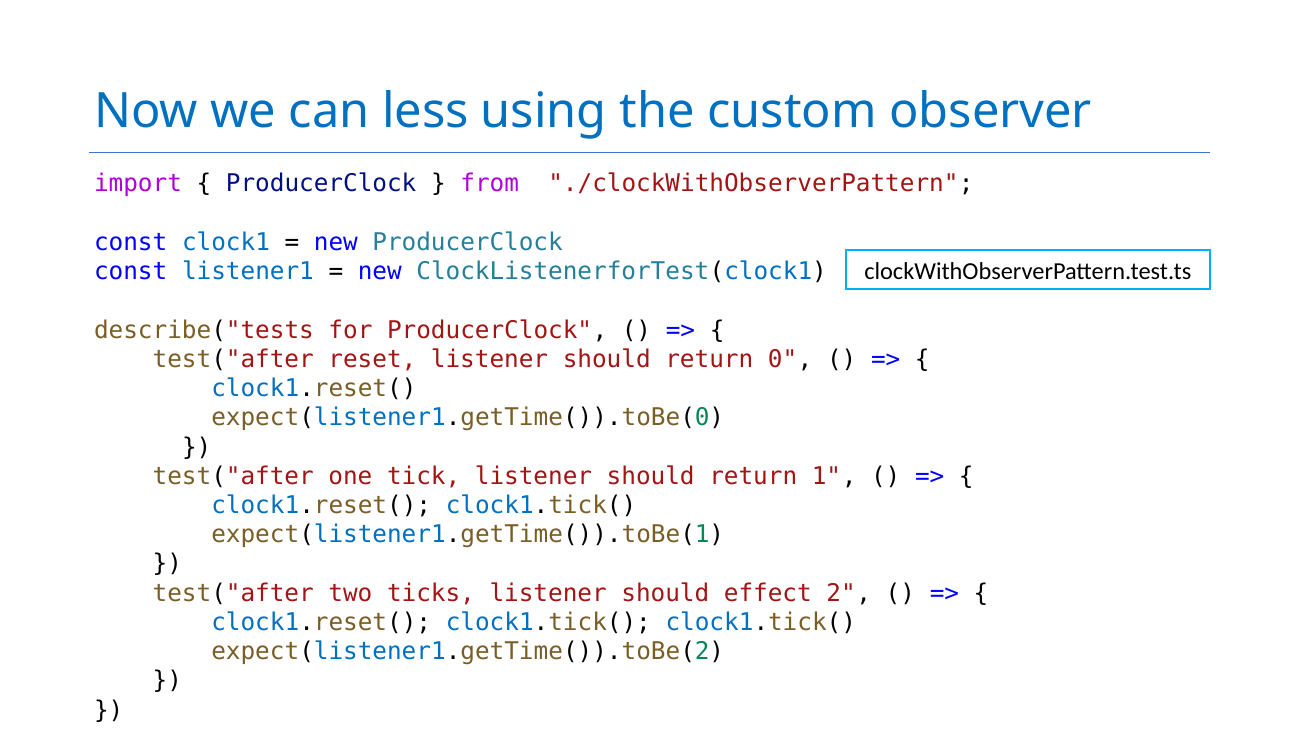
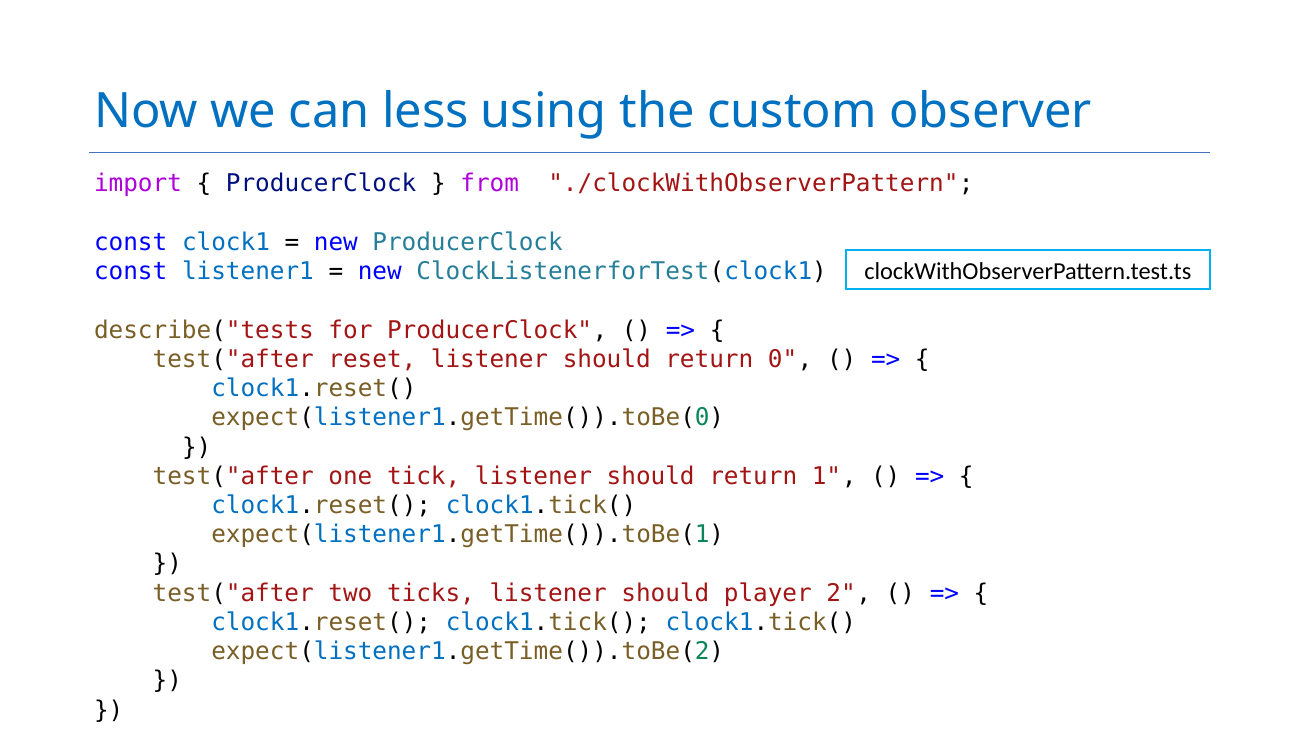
effect: effect -> player (768, 593)
